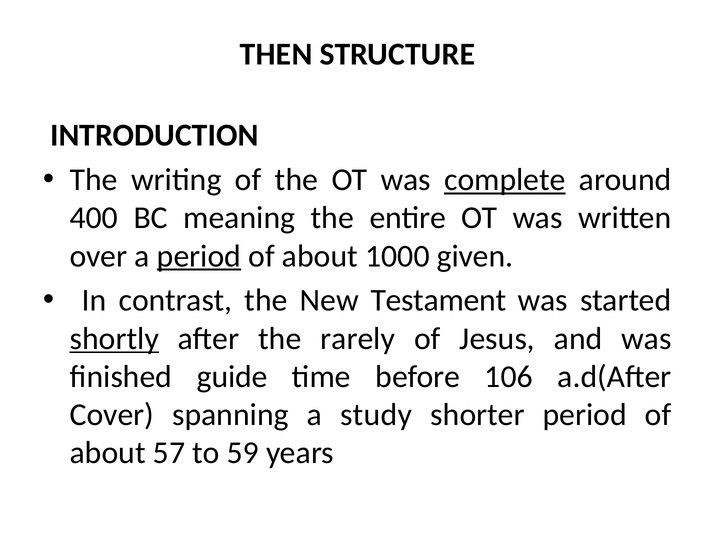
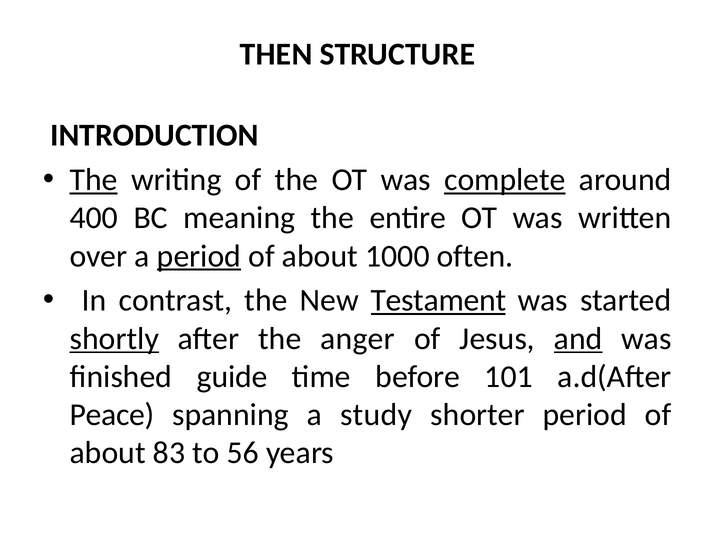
The underline: none -> present (94, 180)
given: given -> often (475, 256)
Testament underline: none -> present (438, 301)
rarely: rarely -> anger (358, 339)
and underline: none -> present (578, 339)
106: 106 -> 101 (509, 377)
Cover: Cover -> Peace (112, 415)
57: 57 -> 83 (169, 453)
59: 59 -> 56 (243, 453)
